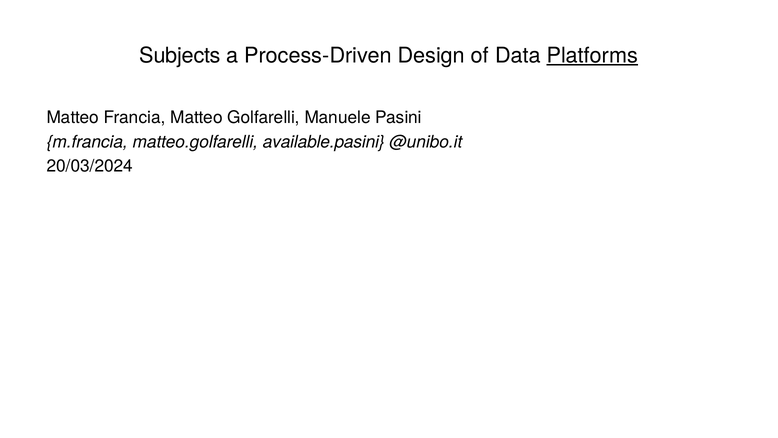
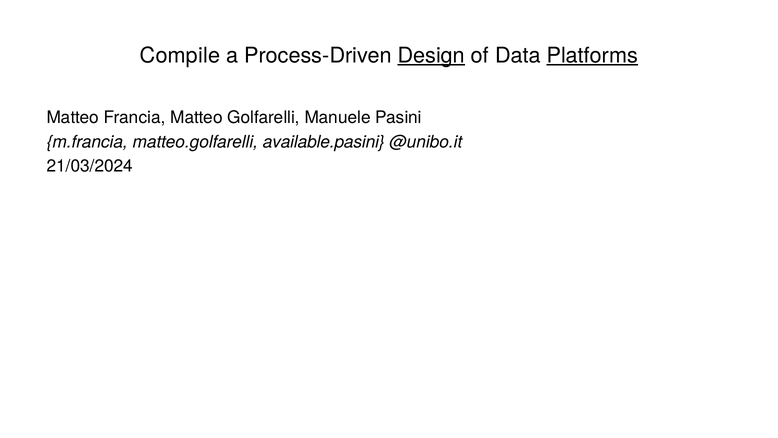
Subjects: Subjects -> Compile (180, 55)
Design underline: none -> present (431, 55)
20/03/2024: 20/03/2024 -> 21/03/2024 (90, 166)
